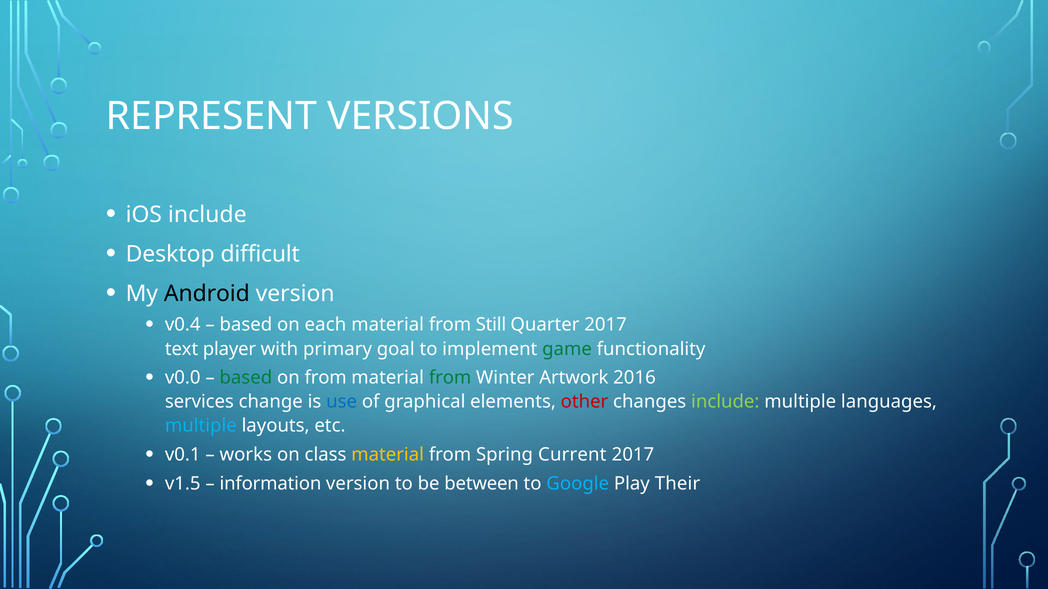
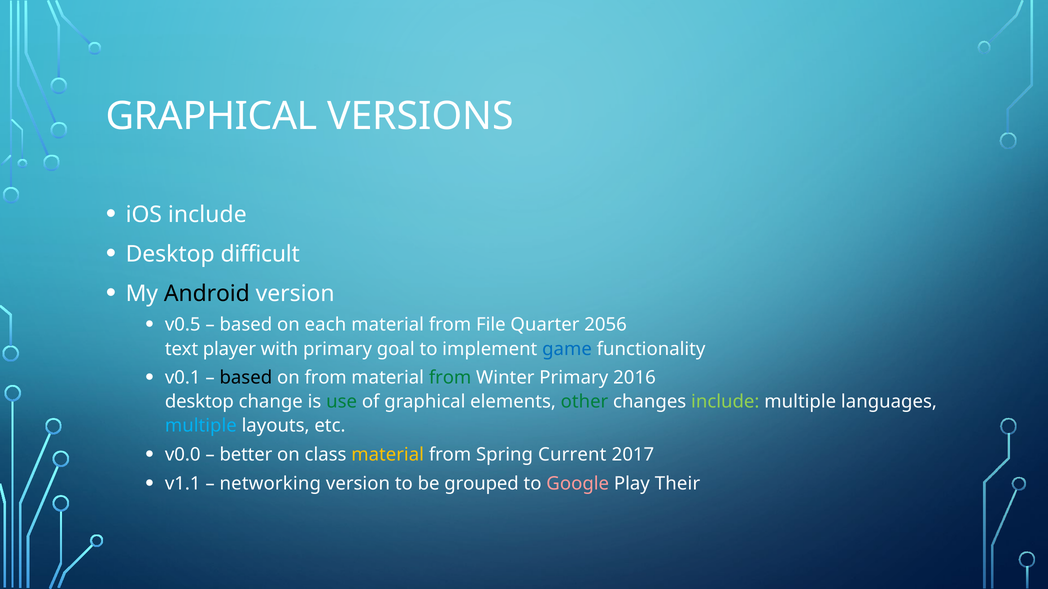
REPRESENT: REPRESENT -> GRAPHICAL (212, 116)
v0.4: v0.4 -> v0.5 (183, 325)
Still: Still -> File (491, 325)
Quarter 2017: 2017 -> 2056 (606, 325)
game colour: green -> blue (567, 349)
v0.0: v0.0 -> v0.1 (183, 378)
based colour: green -> black (246, 378)
Winter Artwork: Artwork -> Primary (574, 378)
services: services -> desktop (199, 402)
use colour: blue -> green (342, 402)
other colour: red -> green (585, 402)
v0.1: v0.1 -> v0.0 (183, 455)
works: works -> better (246, 455)
v1.5: v1.5 -> v1.1 (183, 484)
information: information -> networking (270, 484)
between: between -> grouped (482, 484)
Google colour: light blue -> pink (578, 484)
